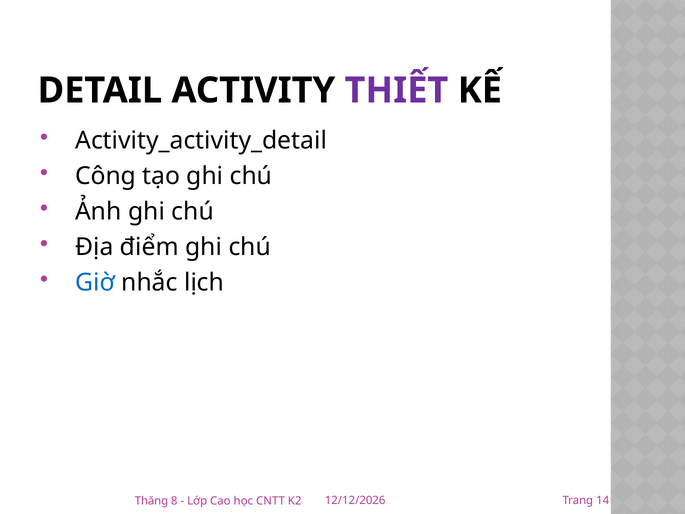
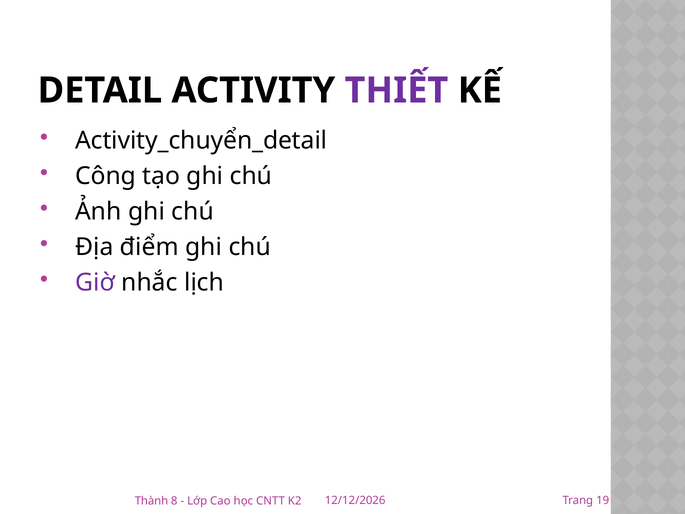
Activity_activity_detail: Activity_activity_detail -> Activity_chuyển_detail (201, 141)
Giờ colour: blue -> purple (95, 282)
Thăng: Thăng -> Thành (151, 500)
14: 14 -> 19 (603, 500)
